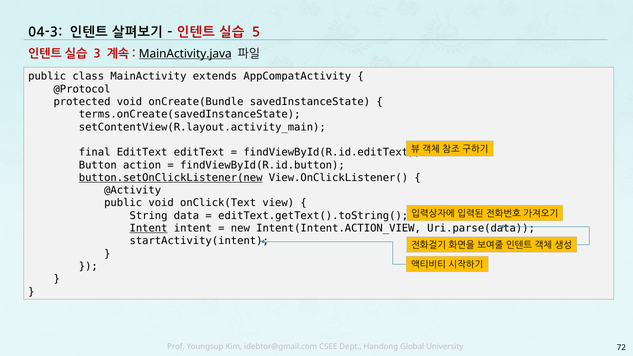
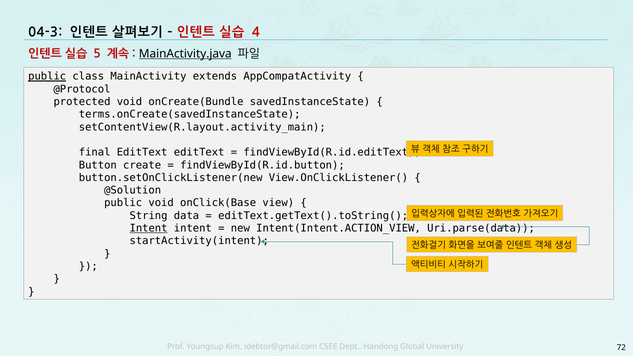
5: 5 -> 4 (256, 33)
3: 3 -> 5 (97, 54)
public underline: none -> present (47, 76)
action: action -> create (142, 165)
button.setOnClickListener(new underline: present -> none (171, 178)
@Activity: @Activity -> @Solution (133, 190)
onClick(Text: onClick(Text -> onClick(Base (218, 203)
